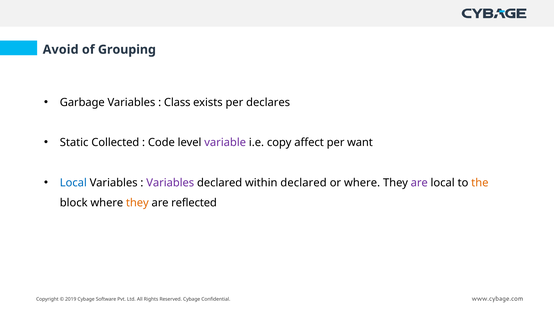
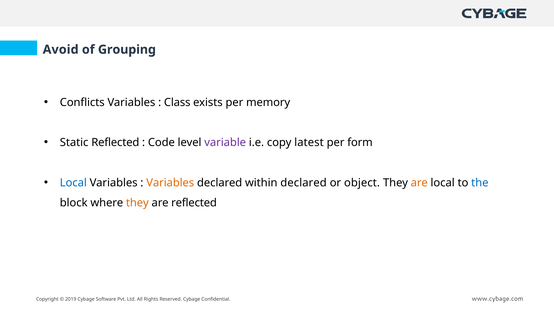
Garbage: Garbage -> Conflicts (82, 102)
declares: declares -> memory (268, 102)
Static Collected: Collected -> Reflected (115, 142)
affect: affect -> latest (309, 142)
want: want -> form (360, 142)
Variables colour: purple -> orange (170, 183)
or where: where -> object (362, 183)
are colour: purple -> orange (419, 183)
the colour: orange -> blue (480, 183)
